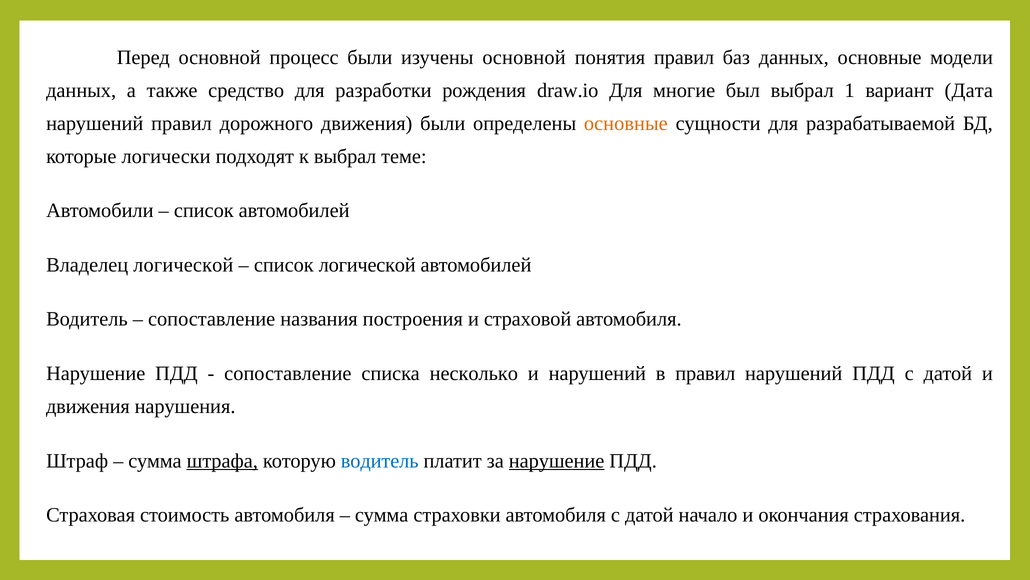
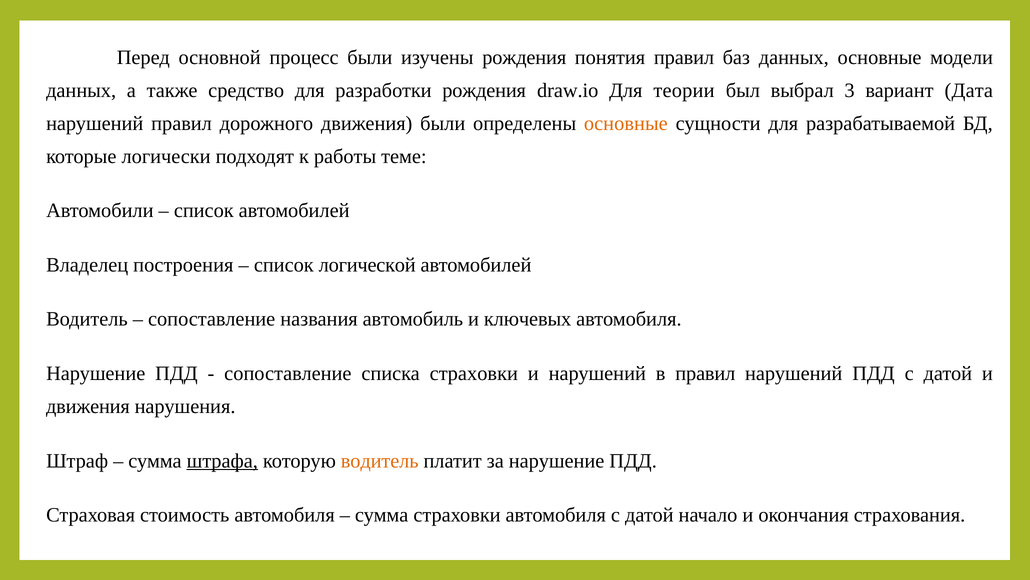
изучены основной: основной -> рождения (524, 57)
многие: многие -> теории (684, 90)
1: 1 -> 3 (850, 90)
к выбрал: выбрал -> работы (345, 156)
Владелец логической: логической -> построения (183, 265)
построения: построения -> автомобиль (413, 319)
страховой: страховой -> ключевых (528, 319)
списка несколько: несколько -> страховки (474, 373)
водитель colour: blue -> orange (380, 460)
нарушение underline: present -> none (557, 460)
